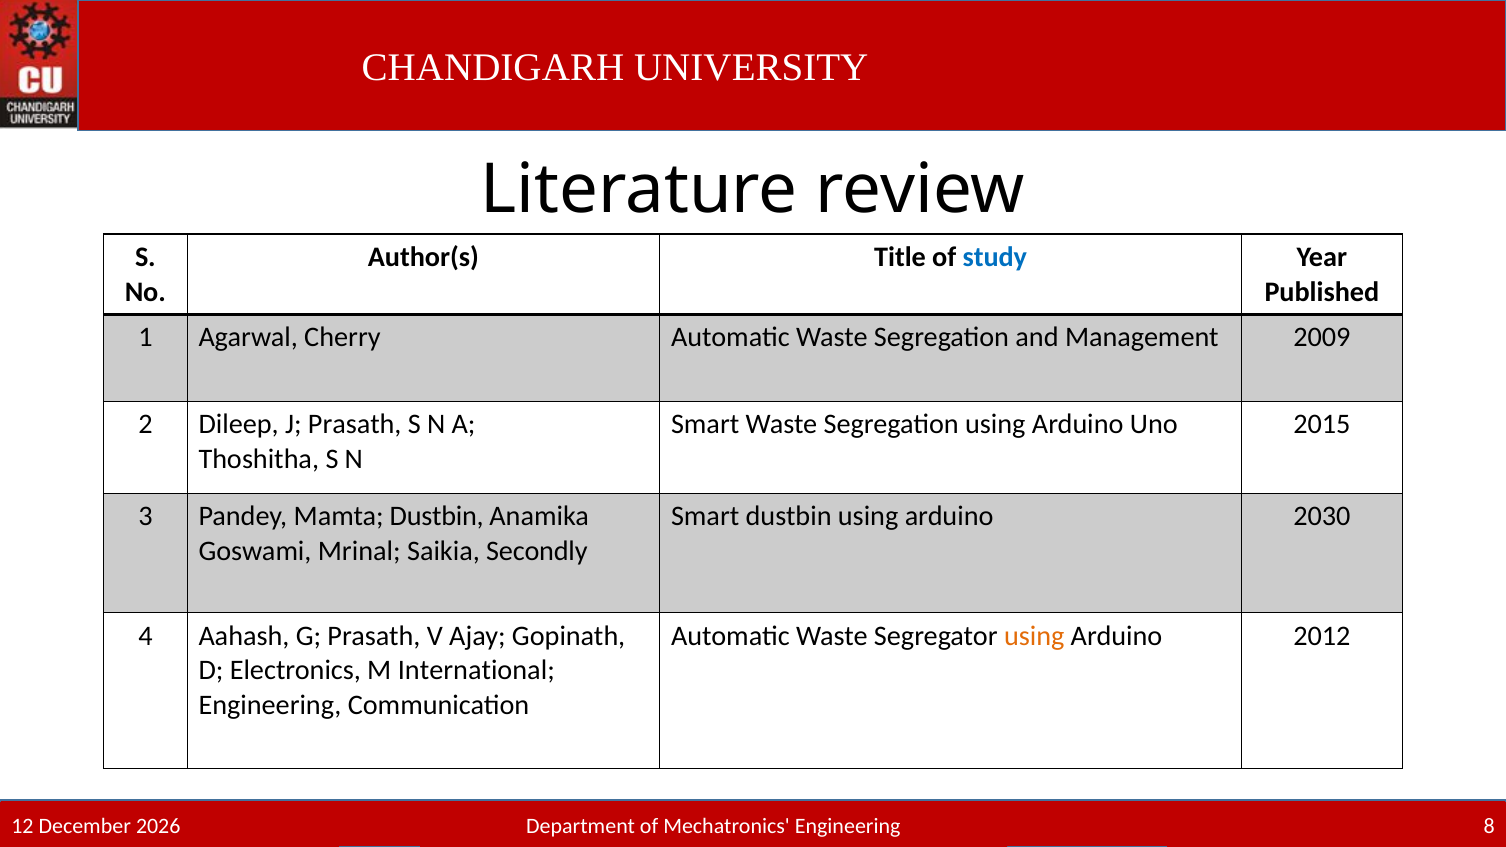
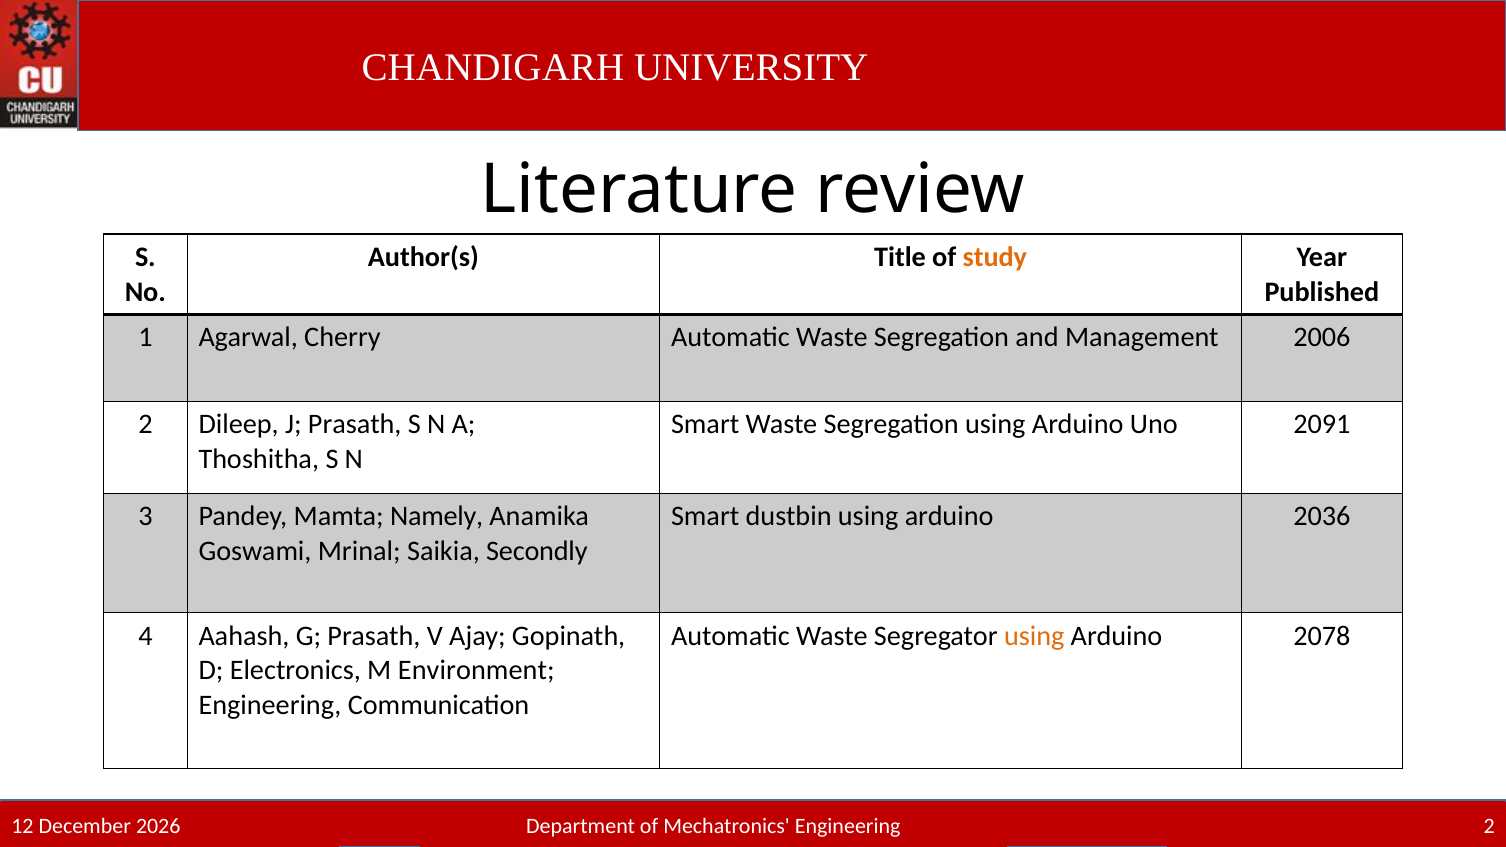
study colour: blue -> orange (995, 257)
2009: 2009 -> 2006 (1322, 338)
2015: 2015 -> 2091 (1322, 425)
Mamta Dustbin: Dustbin -> Namely (437, 517)
2030: 2030 -> 2036 (1322, 517)
2012: 2012 -> 2078 (1322, 636)
International: International -> Environment (476, 671)
Engineering 8: 8 -> 2 (1489, 826)
